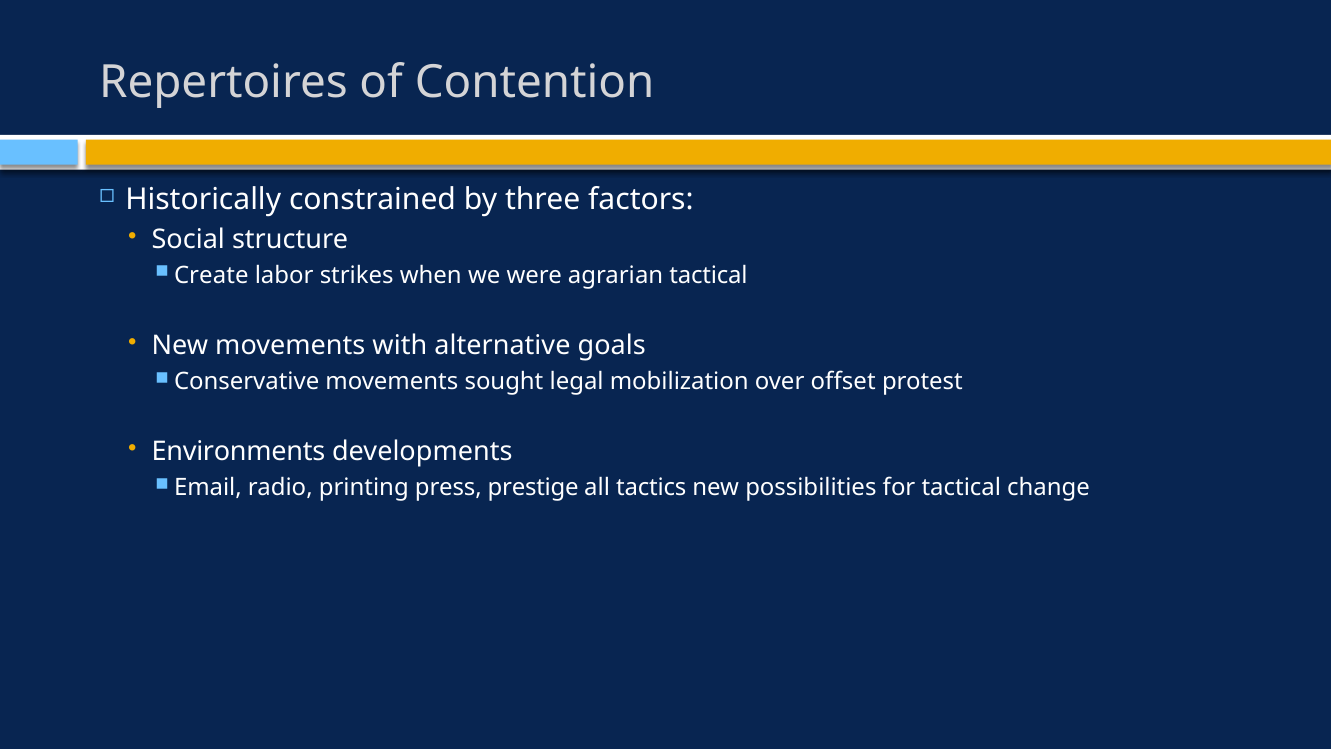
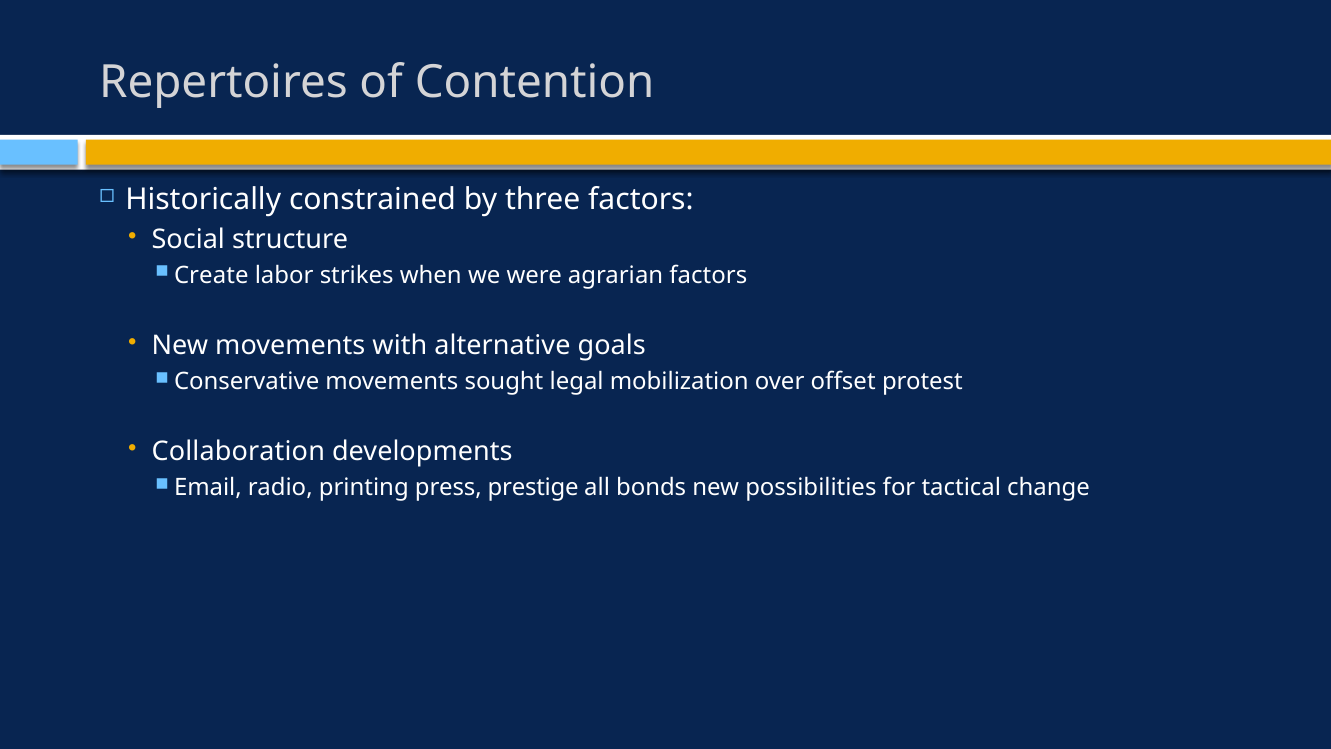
agrarian tactical: tactical -> factors (708, 275)
Environments: Environments -> Collaboration (238, 452)
tactics: tactics -> bonds (651, 487)
